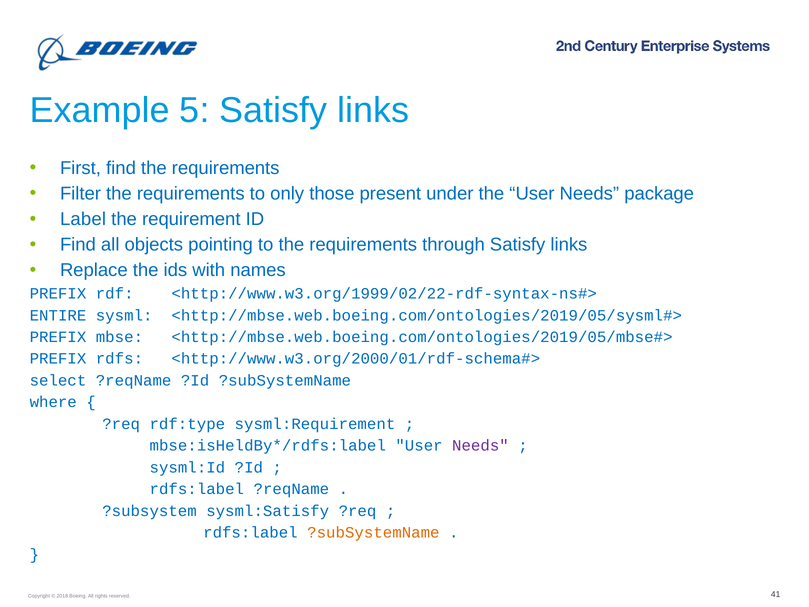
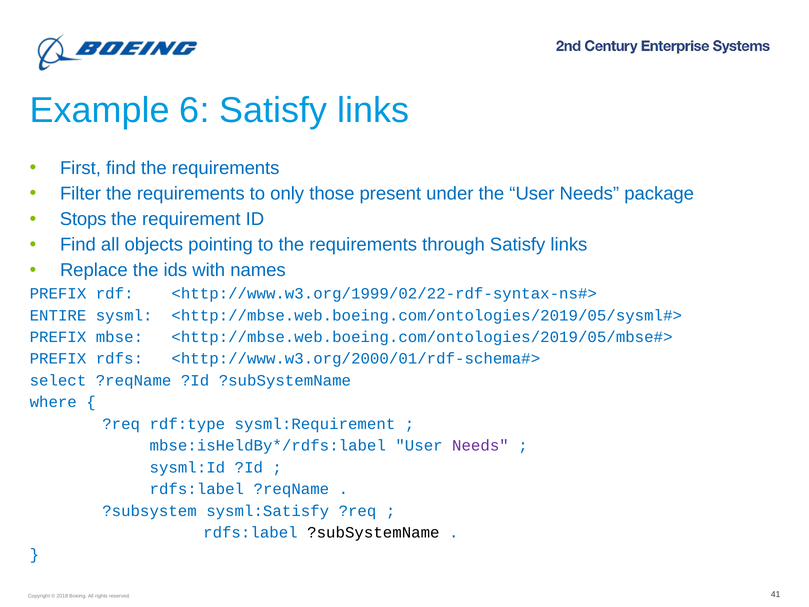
5: 5 -> 6 (194, 110)
Label: Label -> Stops (83, 219)
?subSystemName colour: orange -> black (373, 532)
